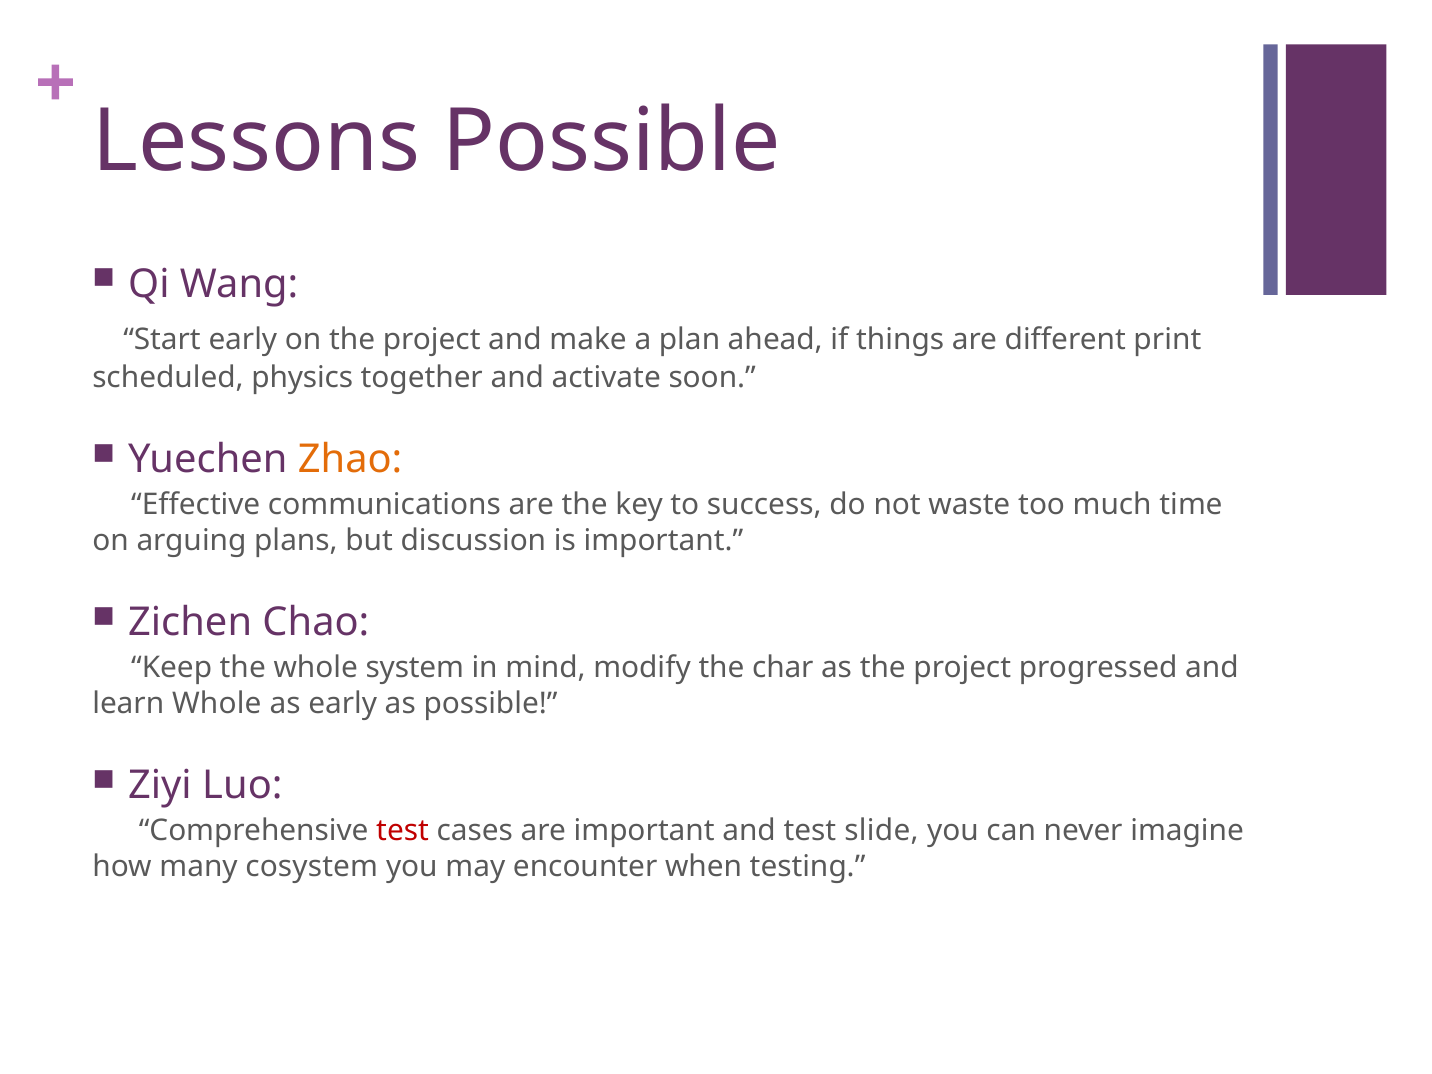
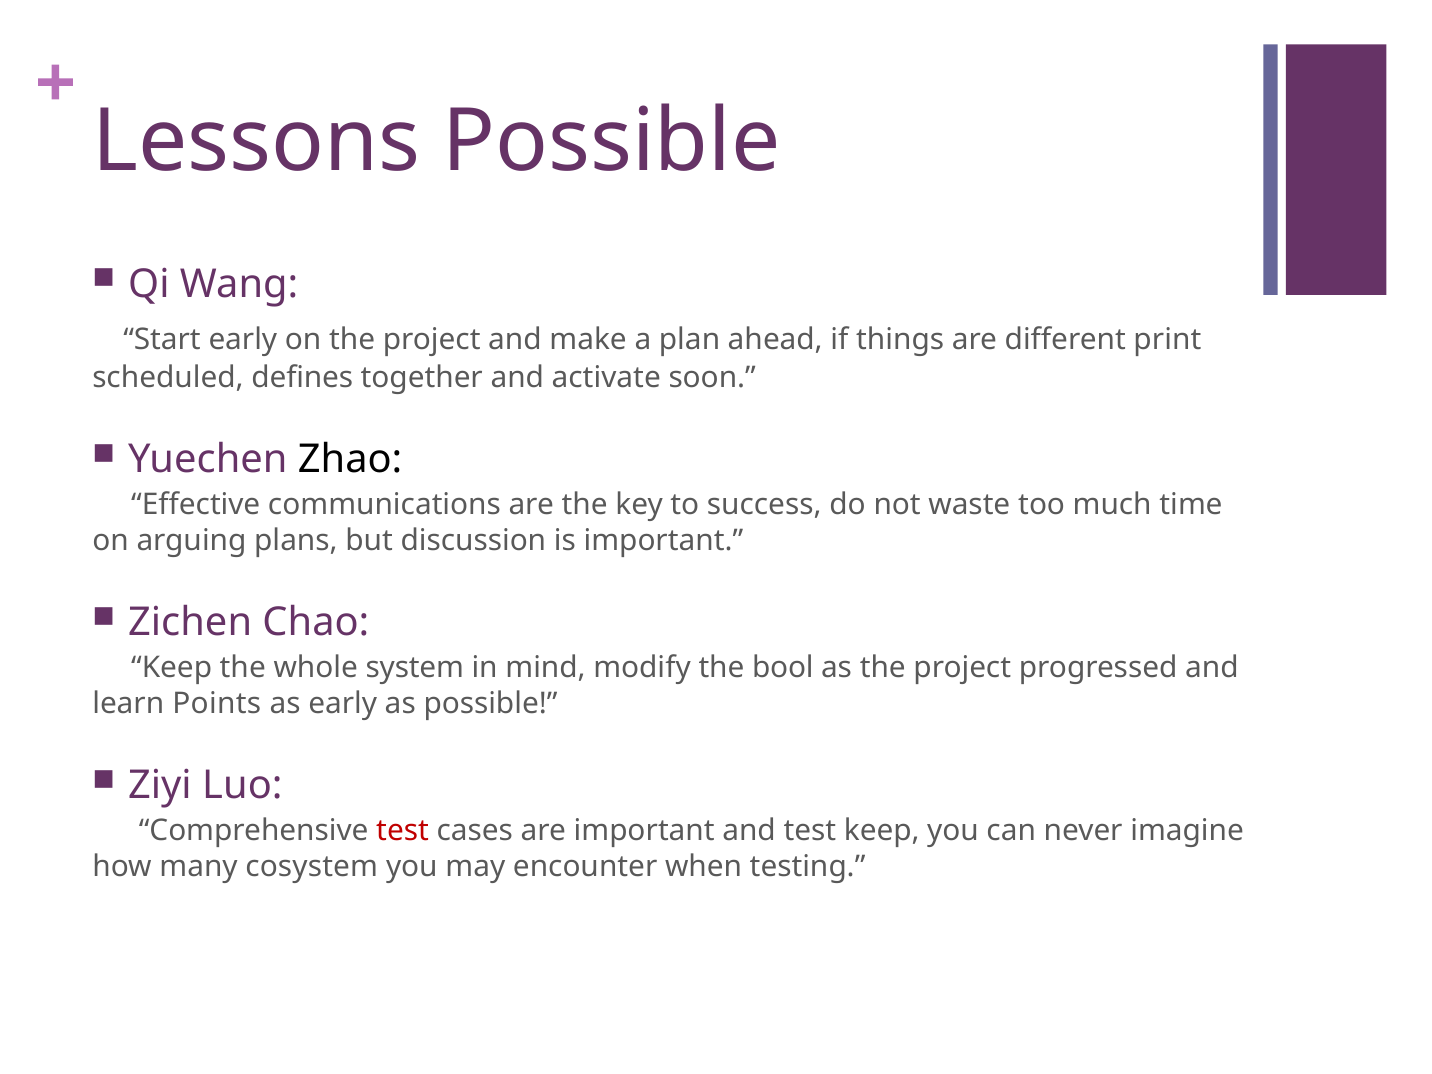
physics: physics -> defines (302, 377)
Zhao colour: orange -> black (350, 460)
char: char -> bool (783, 668)
learn Whole: Whole -> Points (217, 704)
test slide: slide -> keep (882, 831)
